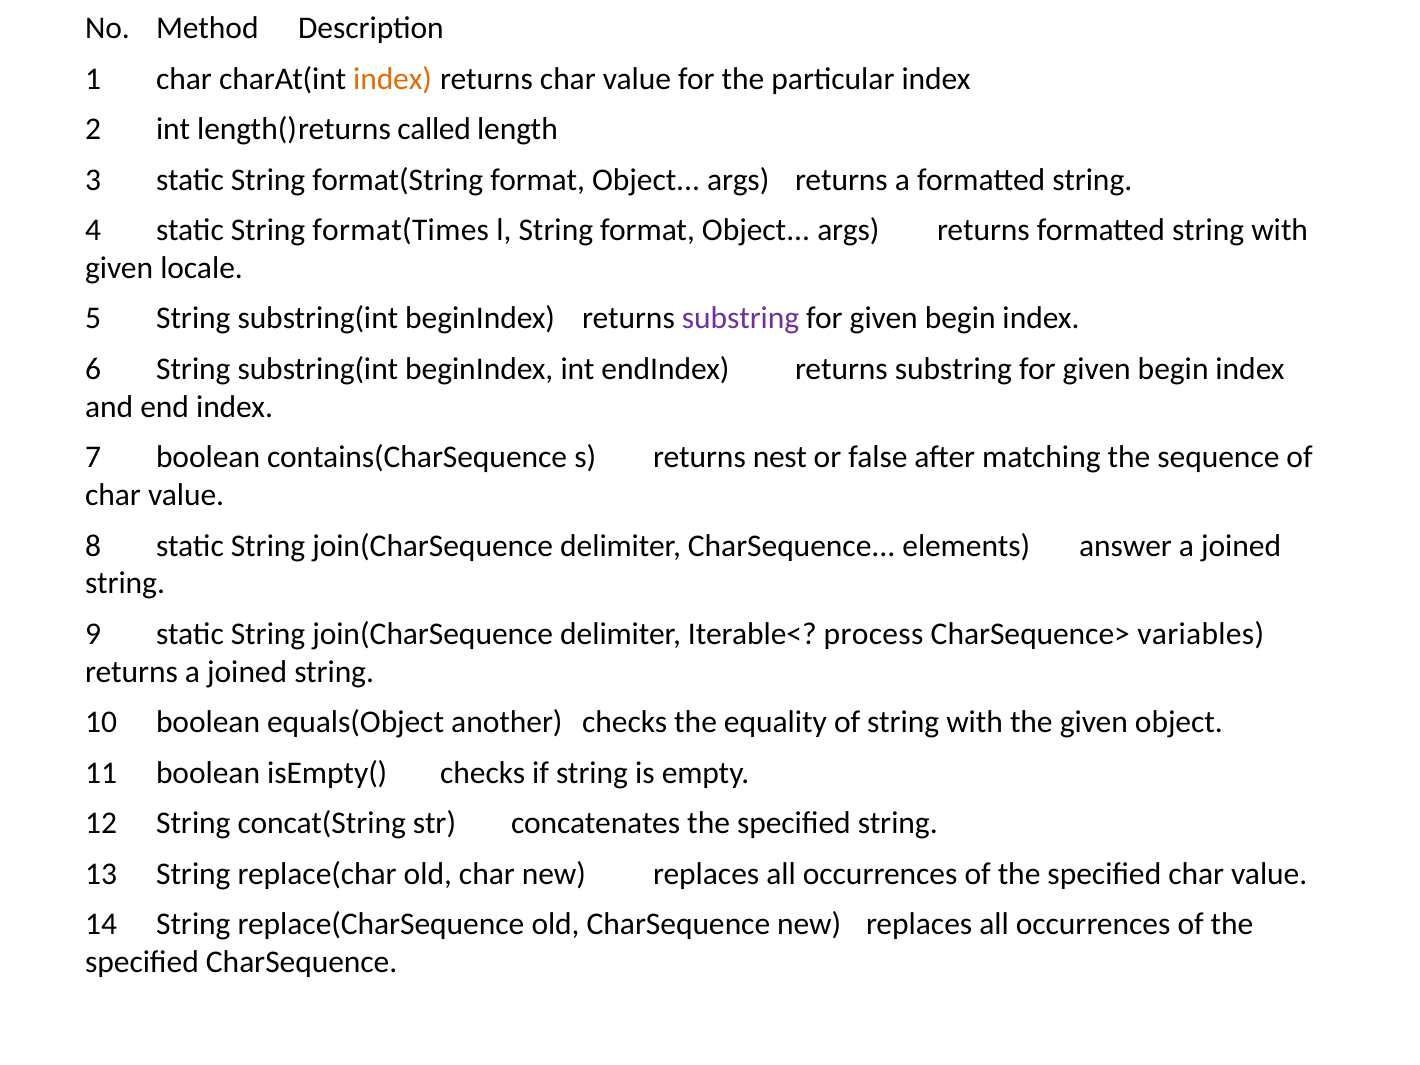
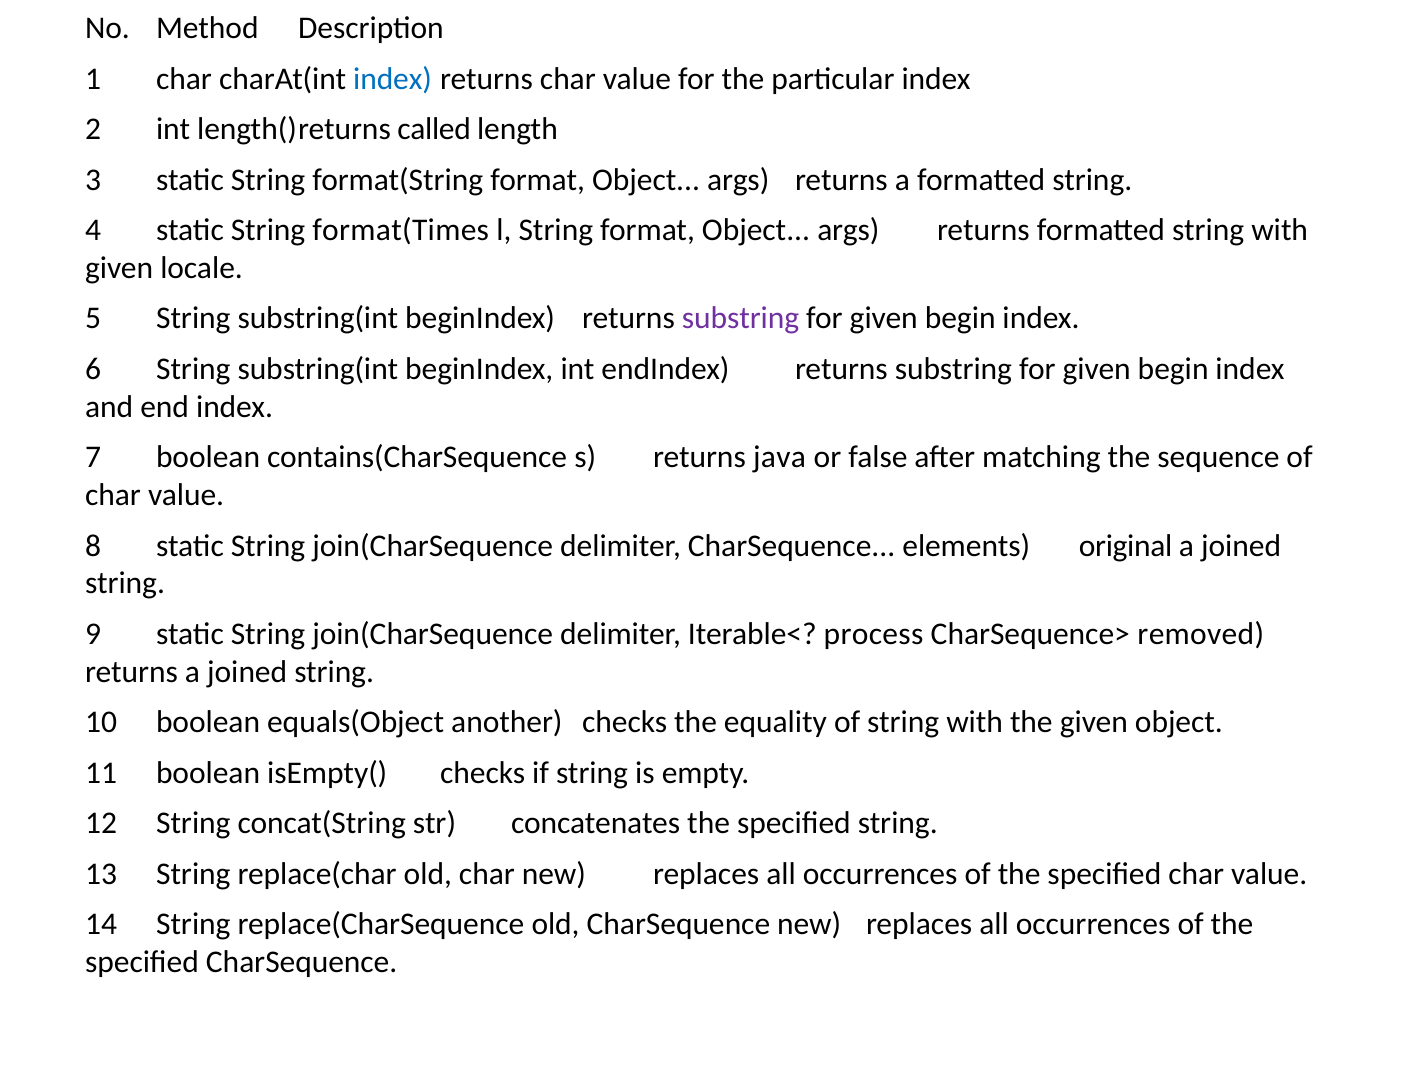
index colour: orange -> blue (393, 79)
nest: nest -> java (780, 457)
answer: answer -> original (1126, 546)
variables: variables -> removed (1201, 634)
